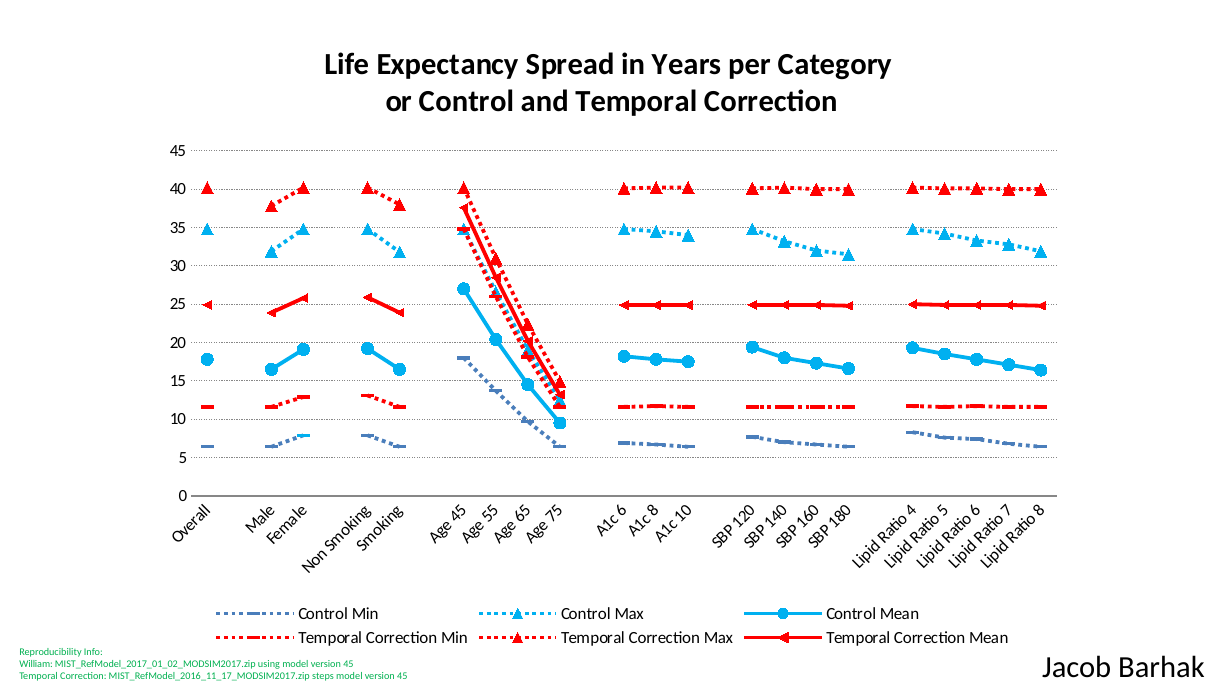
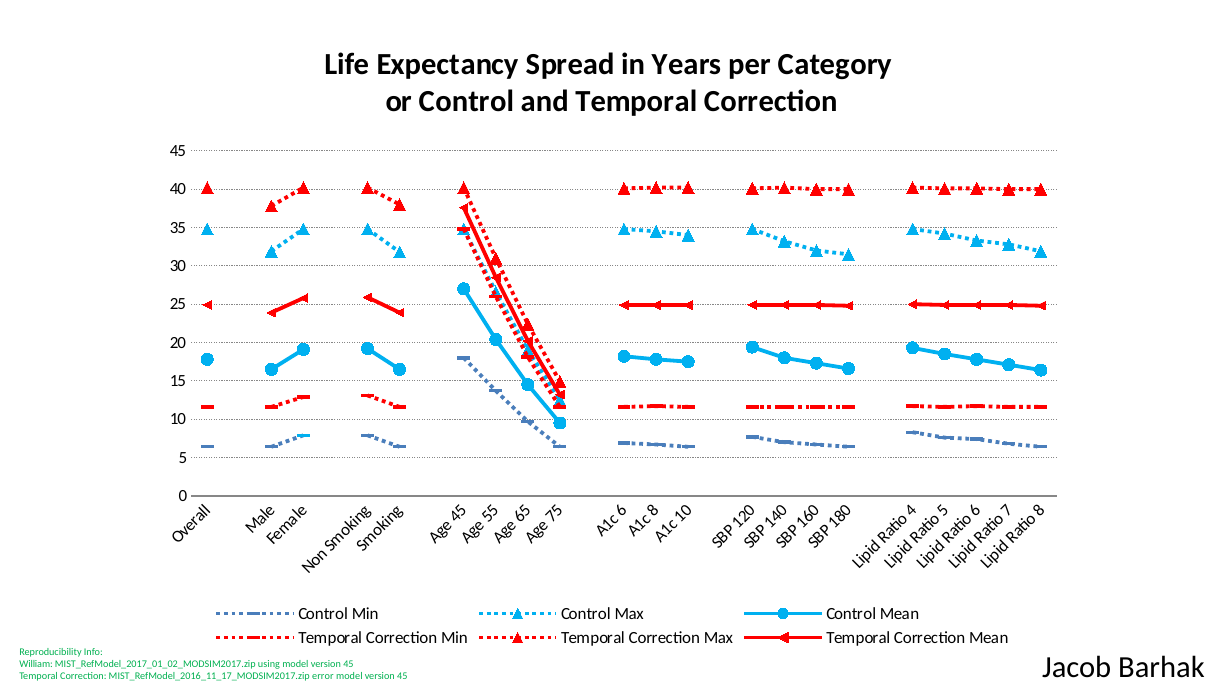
steps: steps -> error (323, 676)
